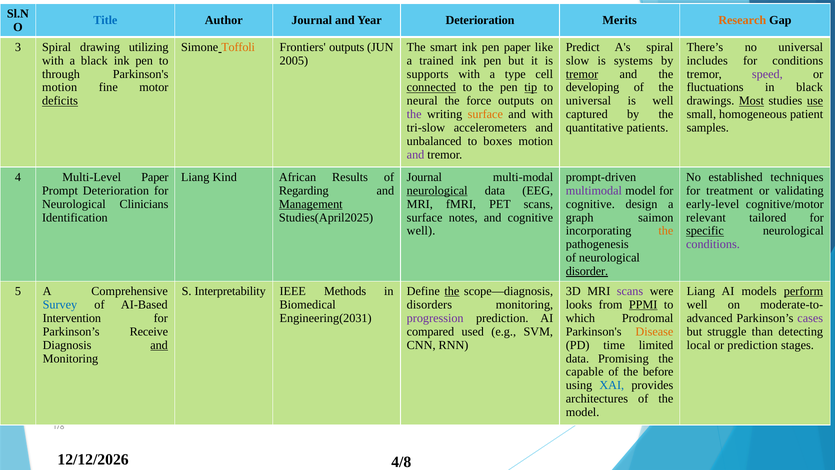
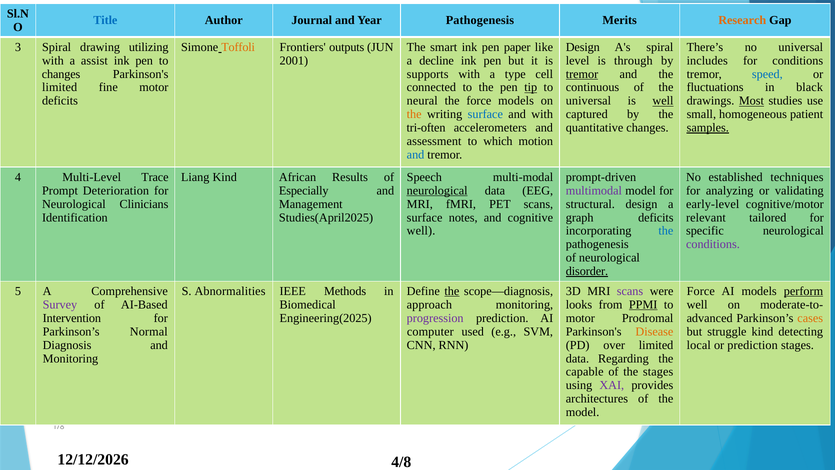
Year Deterioration: Deterioration -> Pathogenesis (480, 20)
Predict: Predict -> Design (583, 47)
a black: black -> assist (94, 60)
2005: 2005 -> 2001 (294, 60)
trained: trained -> decline (437, 60)
slow: slow -> level (578, 60)
systems: systems -> through (633, 60)
through: through -> changes (61, 74)
speed colour: purple -> blue (767, 74)
motion: motion -> limited (60, 87)
connected underline: present -> none (431, 87)
developing: developing -> continuous (593, 87)
deficits underline: present -> none (60, 101)
force outputs: outputs -> models (516, 101)
well underline: none -> present (663, 101)
use underline: present -> none (815, 101)
the colour: purple -> orange (414, 114)
surface colour: orange -> blue (485, 114)
tri-slow: tri-slow -> tri-often (426, 128)
quantitative patients: patients -> changes (648, 128)
samples underline: none -> present (708, 128)
unbalanced: unbalanced -> assessment (434, 141)
boxes: boxes -> which (498, 141)
and colour: purple -> blue (416, 155)
Multi‑Level Paper: Paper -> Trace (155, 177)
Journal: Journal -> Speech (424, 177)
Regarding: Regarding -> Especially (304, 190)
treatment: treatment -> analyzing (730, 190)
Management underline: present -> none (311, 204)
cognitive: cognitive -> structural (590, 204)
graph saimon: saimon -> deficits (656, 217)
the colour: orange -> blue (666, 231)
specific underline: present -> none (705, 231)
Interpretability: Interpretability -> Abnormalities (230, 291)
Liang: Liang -> Force (701, 291)
Survey colour: blue -> purple (60, 304)
disorders: disorders -> approach (429, 304)
Engineering(2031: Engineering(2031 -> Engineering(2025 (326, 318)
which: which -> motor (580, 318)
cases colour: purple -> orange (810, 318)
Receive: Receive -> Normal (149, 331)
compared: compared -> computer (430, 331)
struggle than: than -> kind (762, 331)
and underline: present -> none (159, 345)
time: time -> over (614, 345)
Promising: Promising -> Regarding (623, 358)
the before: before -> stages (658, 372)
XAI colour: blue -> purple (612, 385)
